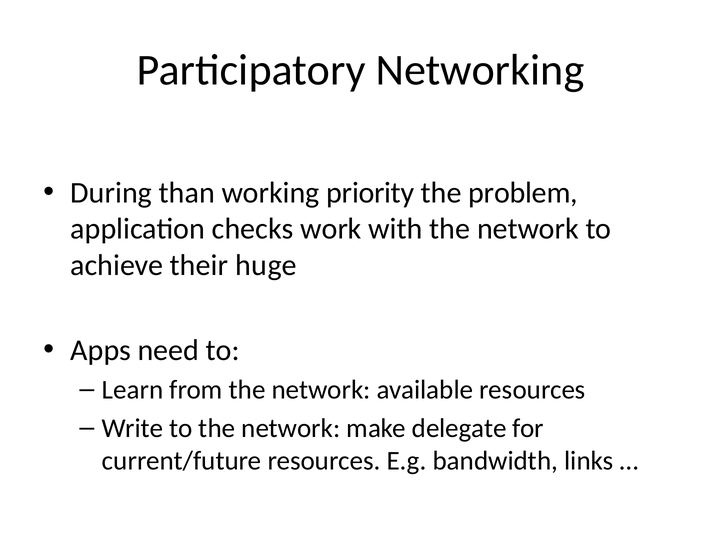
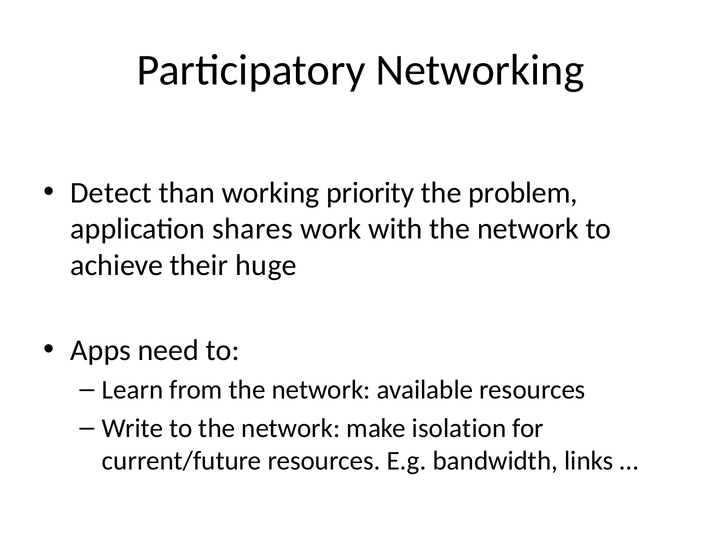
During: During -> Detect (111, 193)
checks: checks -> shares (253, 229)
delegate: delegate -> isolation (459, 428)
